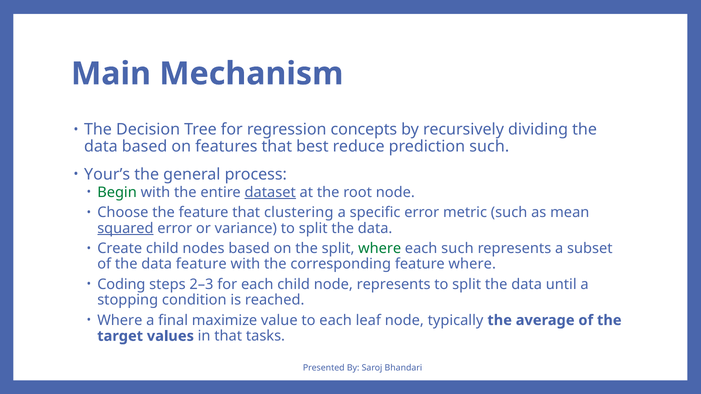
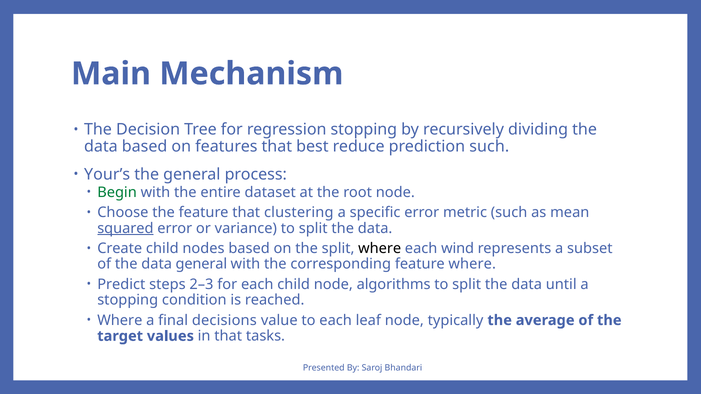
regression concepts: concepts -> stopping (364, 129)
dataset underline: present -> none (270, 192)
where colour: green -> black (380, 249)
each such: such -> wind (458, 249)
data feature: feature -> general (201, 264)
Coding: Coding -> Predict (121, 285)
node represents: represents -> algorithms (394, 285)
maximize: maximize -> decisions (224, 321)
